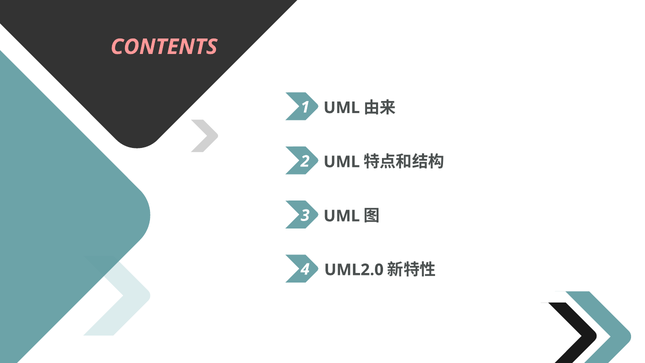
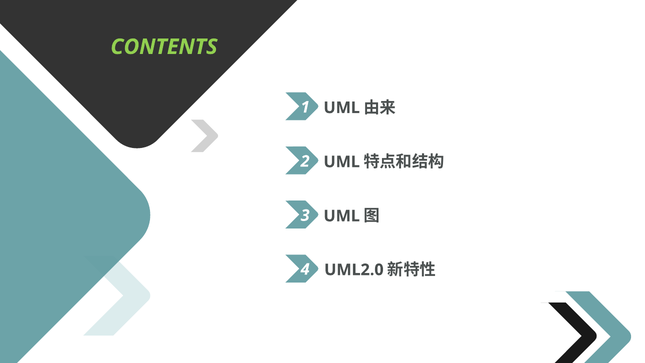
CONTENTS colour: pink -> light green (164, 47)
